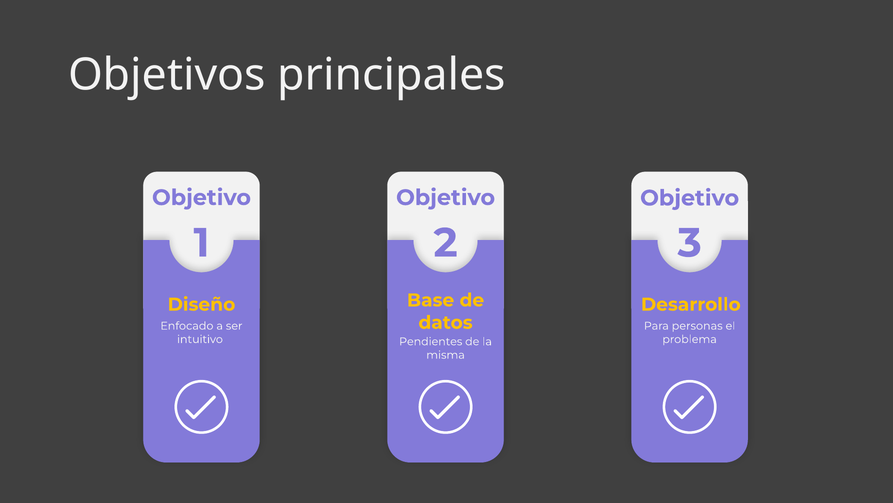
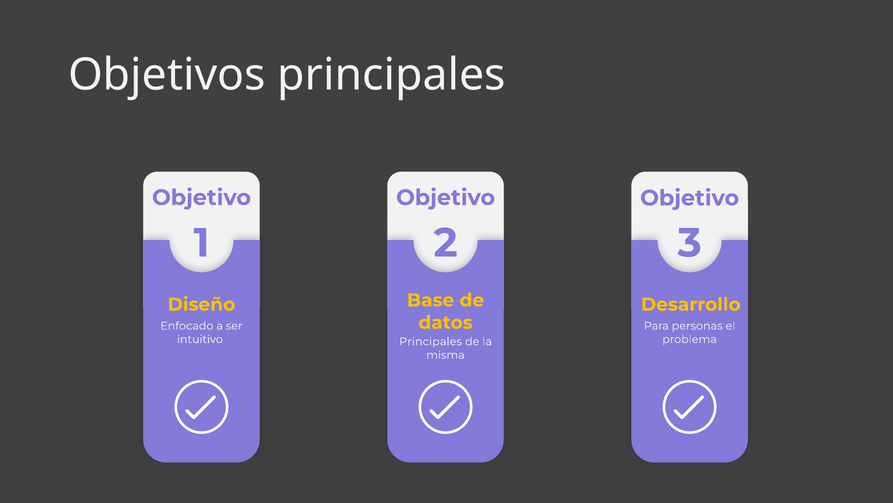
Pendientes: Pendientes -> Principales (431, 341)
